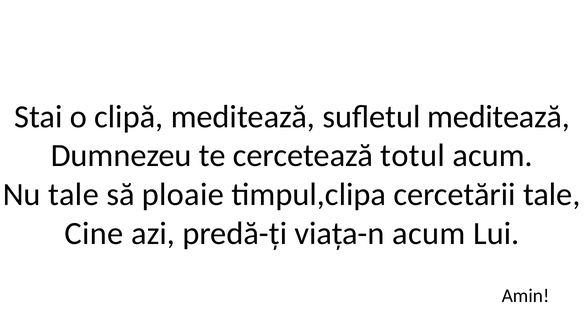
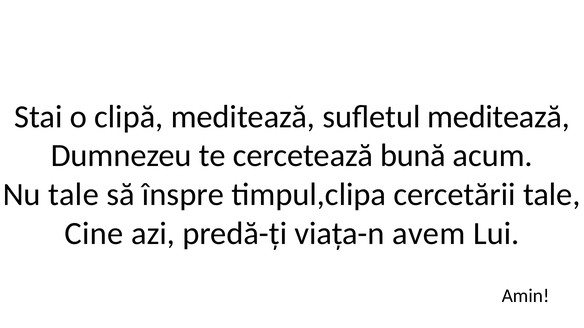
totul: totul -> bună (413, 156)
ploaie: ploaie -> înspre (183, 195)
viața-n acum: acum -> avem (429, 234)
